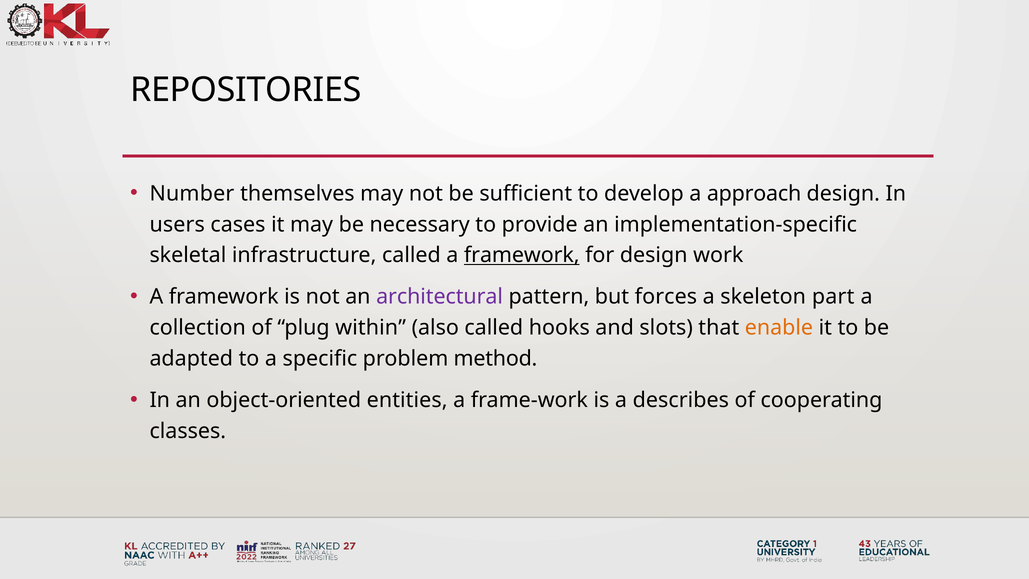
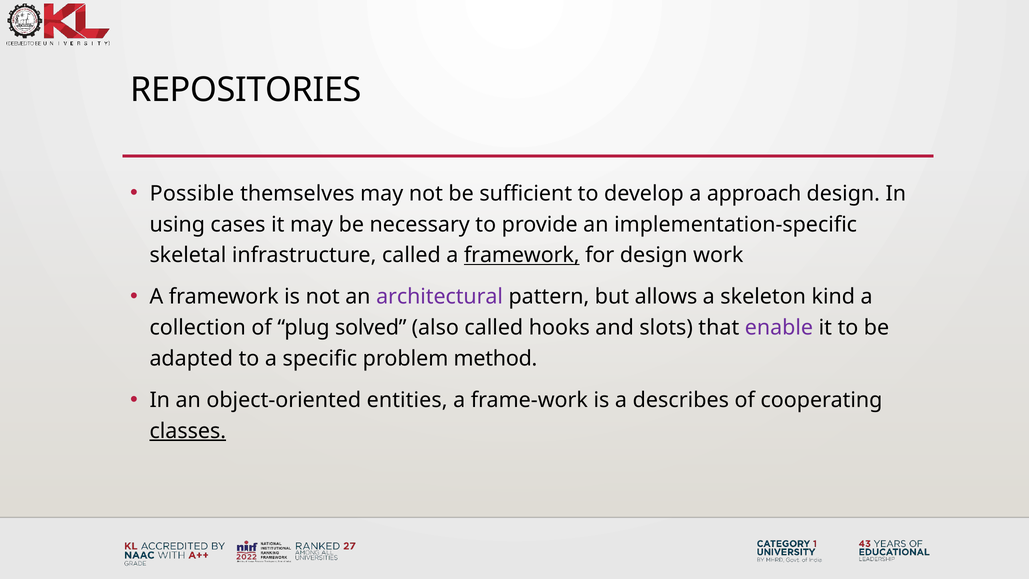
Number: Number -> Possible (192, 193)
users: users -> using (177, 224)
forces: forces -> allows (666, 297)
part: part -> kind (833, 297)
within: within -> solved (371, 328)
enable colour: orange -> purple (779, 328)
classes underline: none -> present (188, 431)
